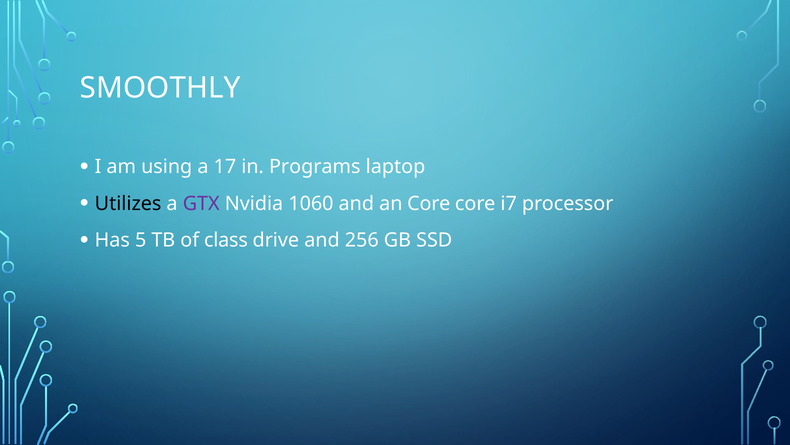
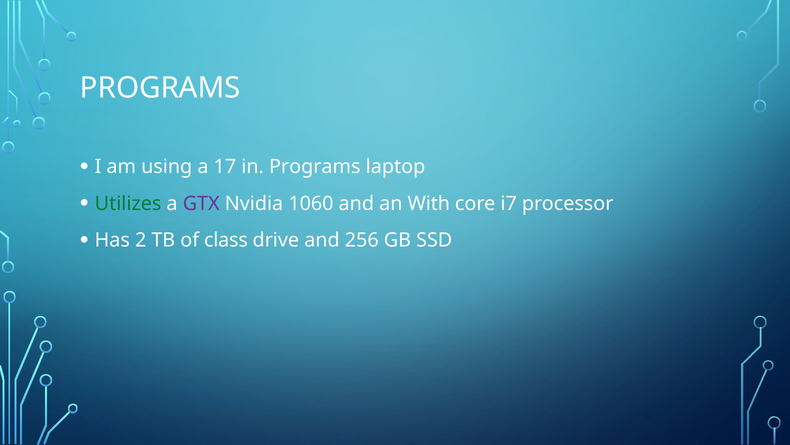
SMOOTHLY: SMOOTHLY -> PROGRAMS (160, 88)
Utilizes colour: black -> green (128, 203)
an Core: Core -> With (429, 203)
5: 5 -> 2 (141, 240)
